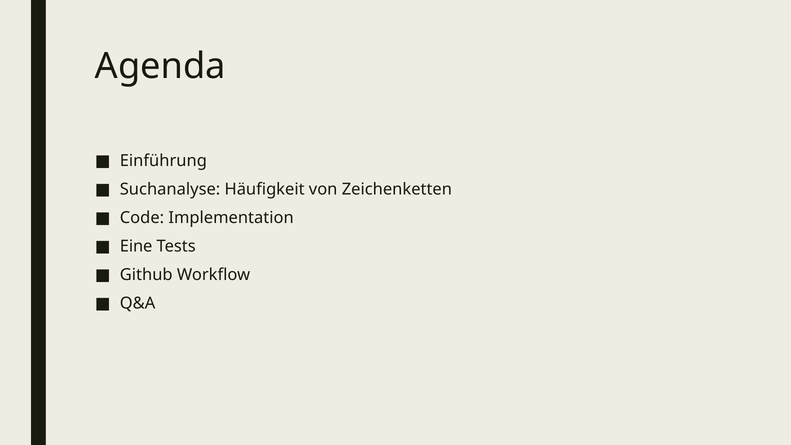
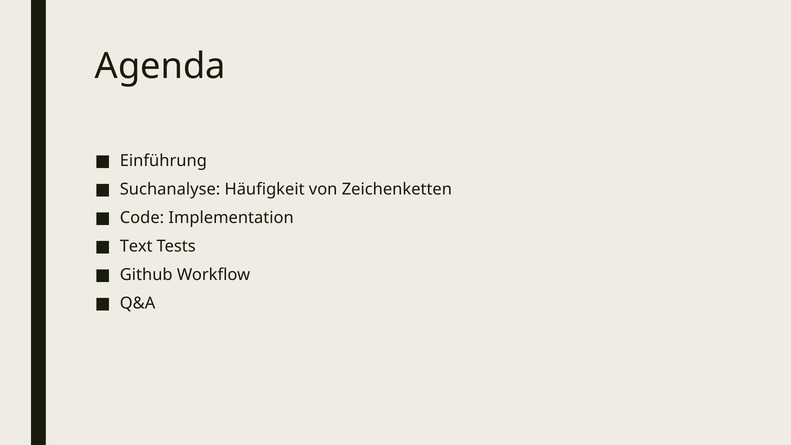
Eine: Eine -> Text (136, 246)
